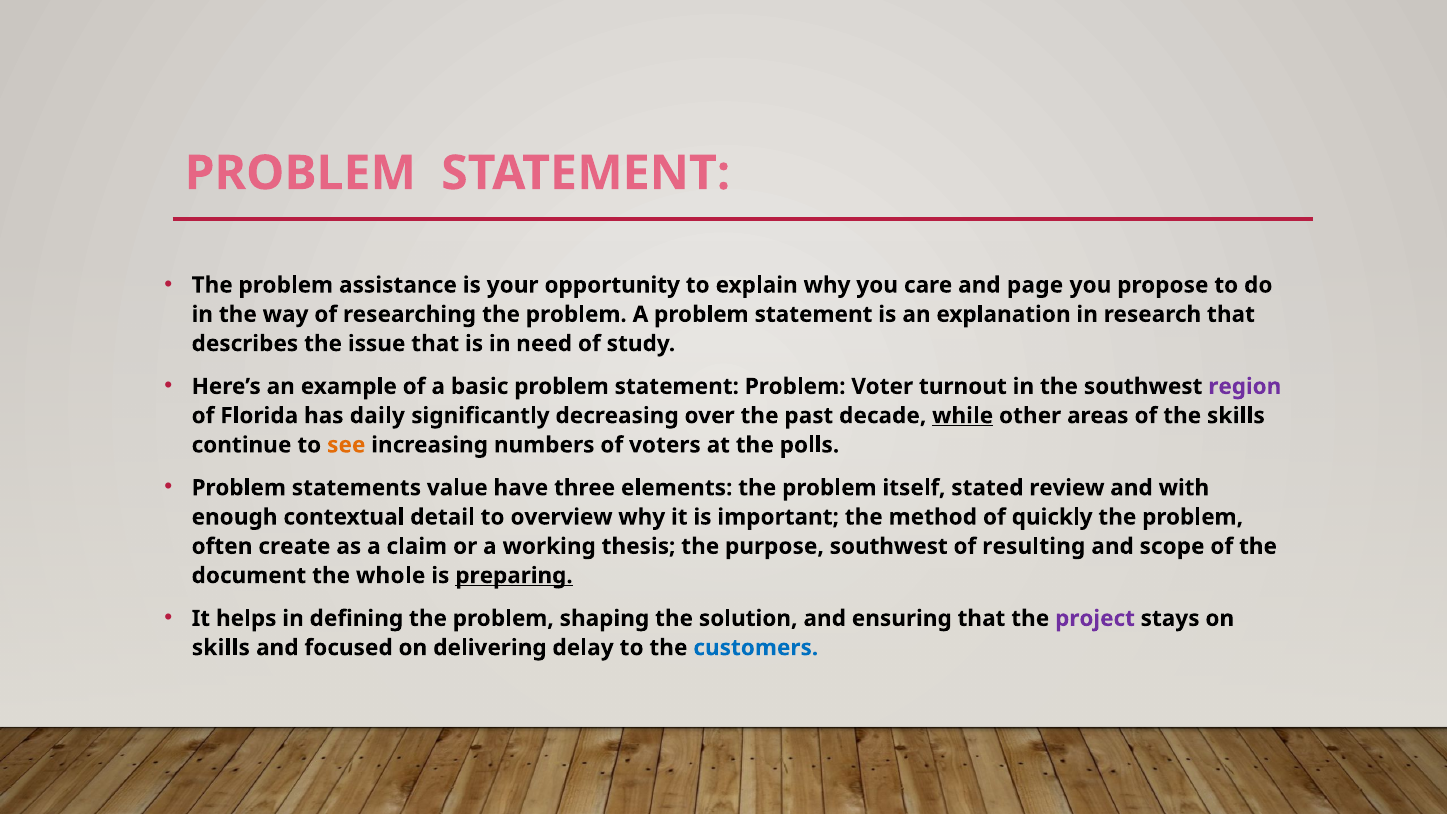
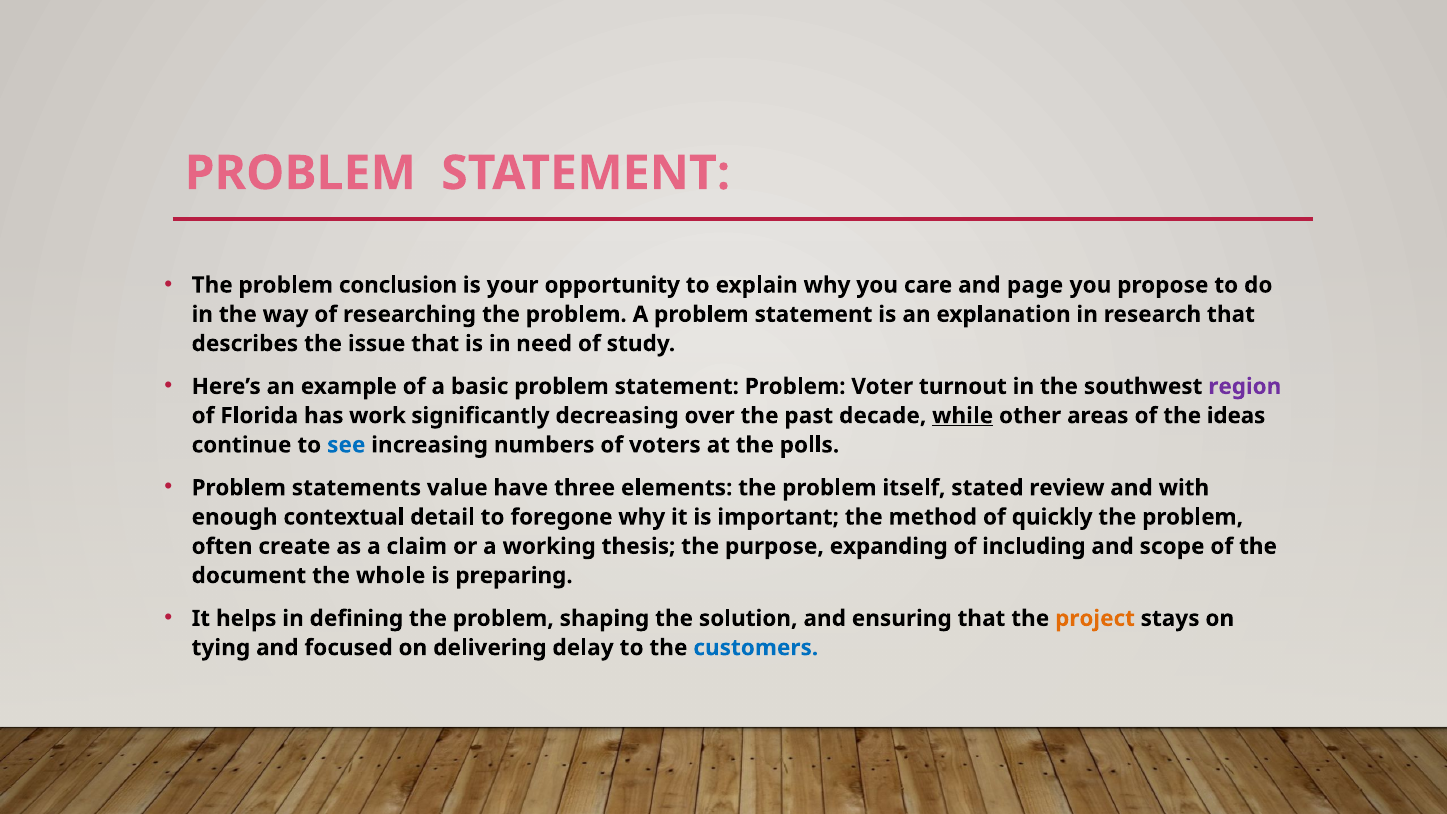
assistance: assistance -> conclusion (398, 285)
daily: daily -> work (378, 416)
the skills: skills -> ideas (1236, 416)
see colour: orange -> blue (346, 445)
overview: overview -> foregone (562, 517)
purpose southwest: southwest -> expanding (889, 546)
resulting: resulting -> including (1034, 546)
preparing underline: present -> none (514, 576)
project colour: purple -> orange (1095, 618)
skills: skills -> tying (221, 648)
